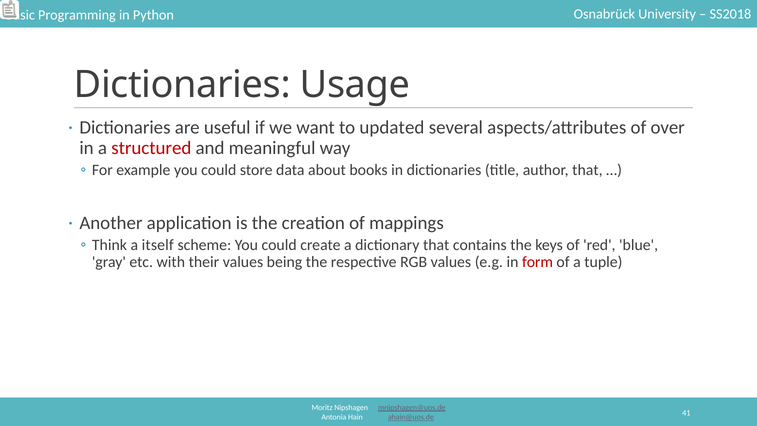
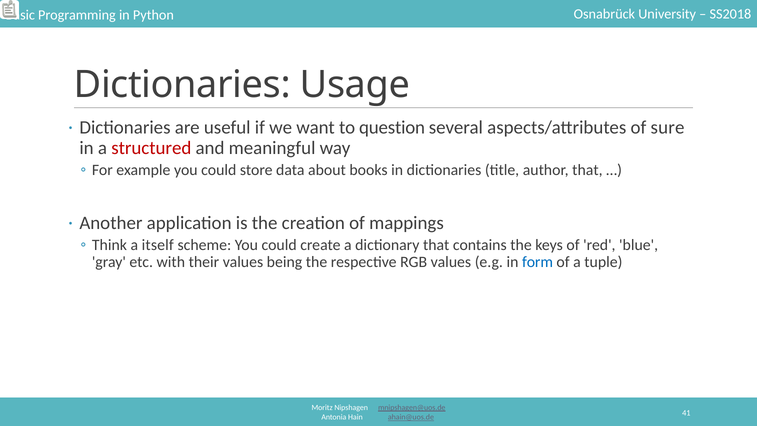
updated: updated -> question (392, 128)
over: over -> sure (668, 128)
form colour: red -> blue (537, 262)
